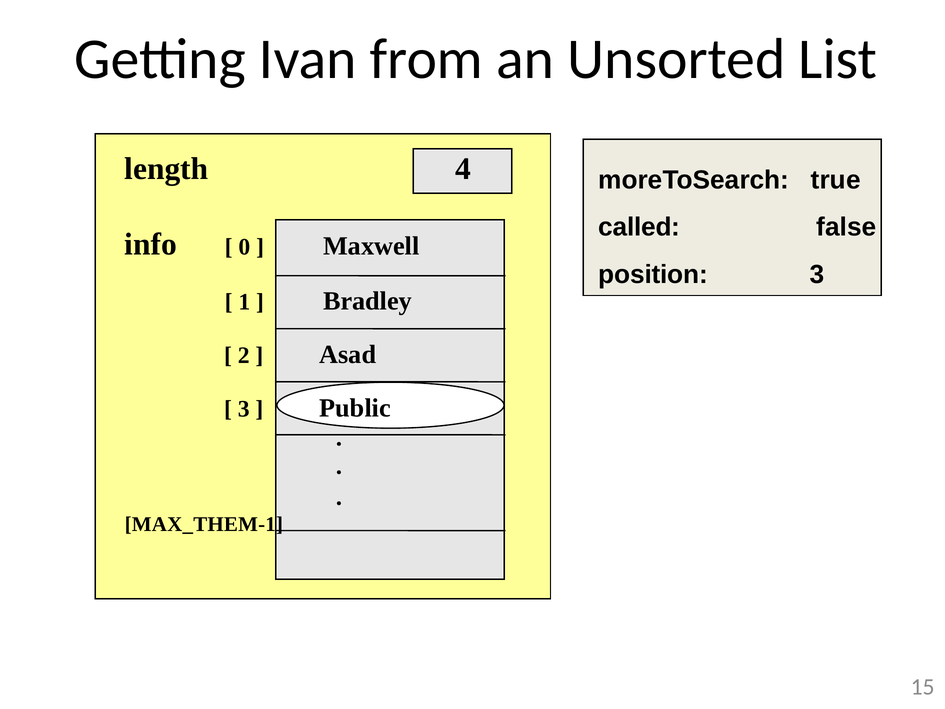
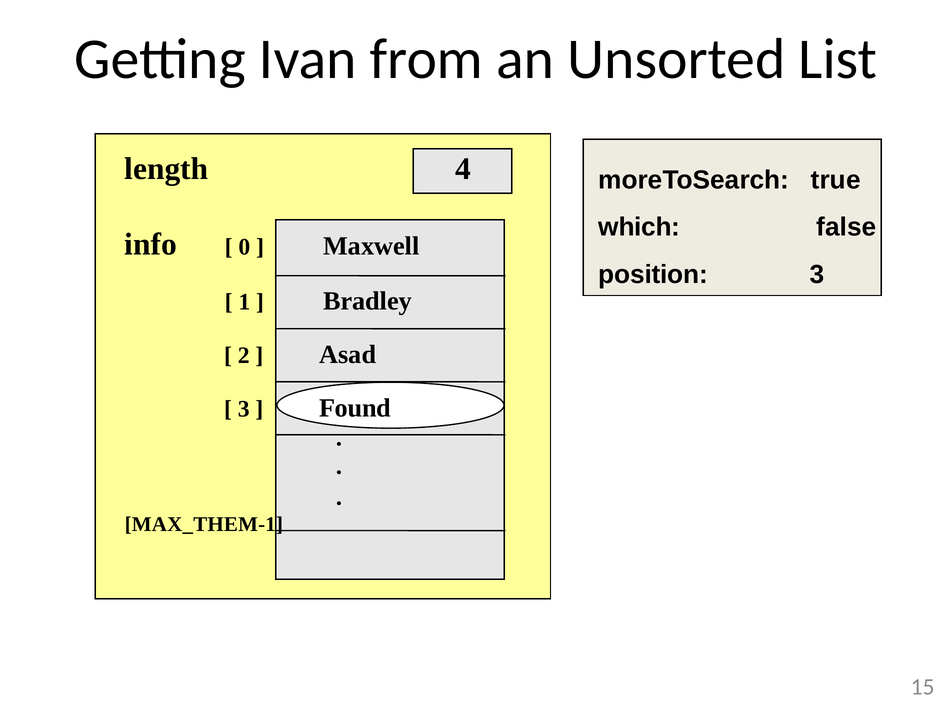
called: called -> which (639, 227)
Public: Public -> Found (355, 408)
